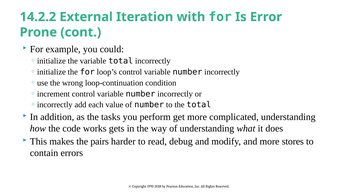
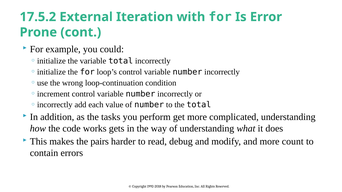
14.2.2: 14.2.2 -> 17.5.2 (38, 17)
stores: stores -> count (293, 142)
